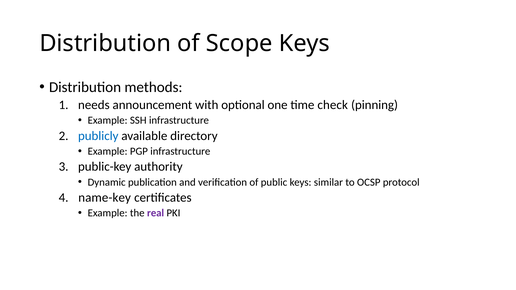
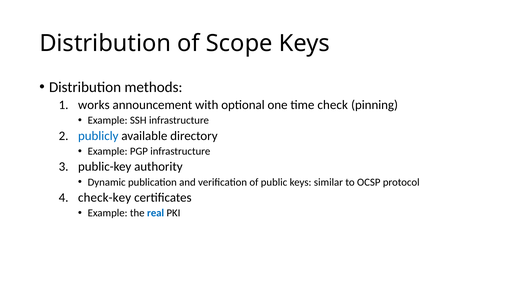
needs: needs -> works (94, 105)
name-key: name-key -> check-key (105, 198)
real colour: purple -> blue (156, 213)
